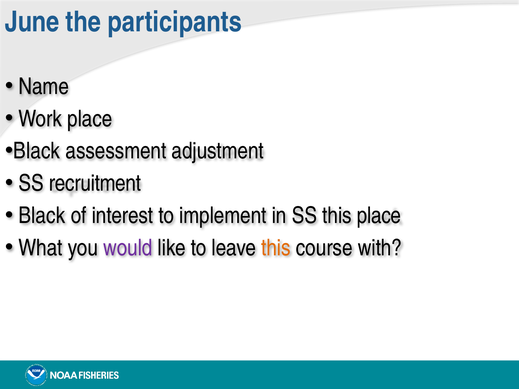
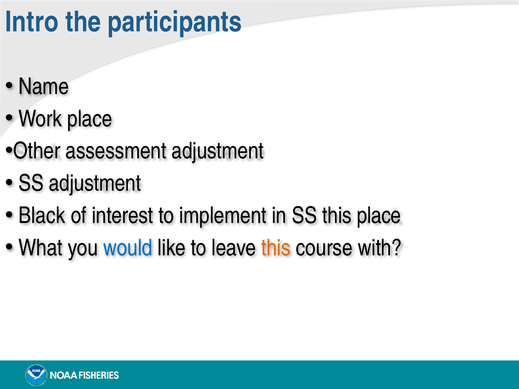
June: June -> Intro (32, 22)
Black: Black -> Other (37, 151)
SS recruitment: recruitment -> adjustment (95, 183)
would colour: purple -> blue (128, 248)
